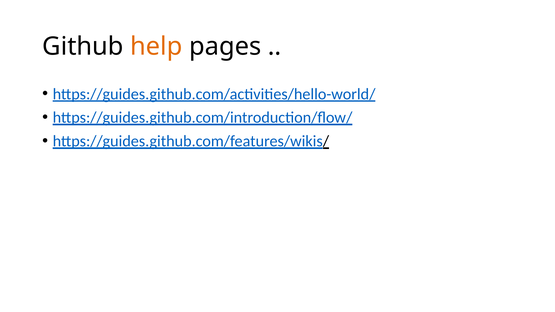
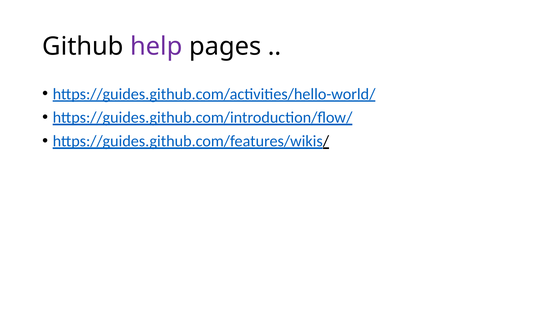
help colour: orange -> purple (156, 47)
